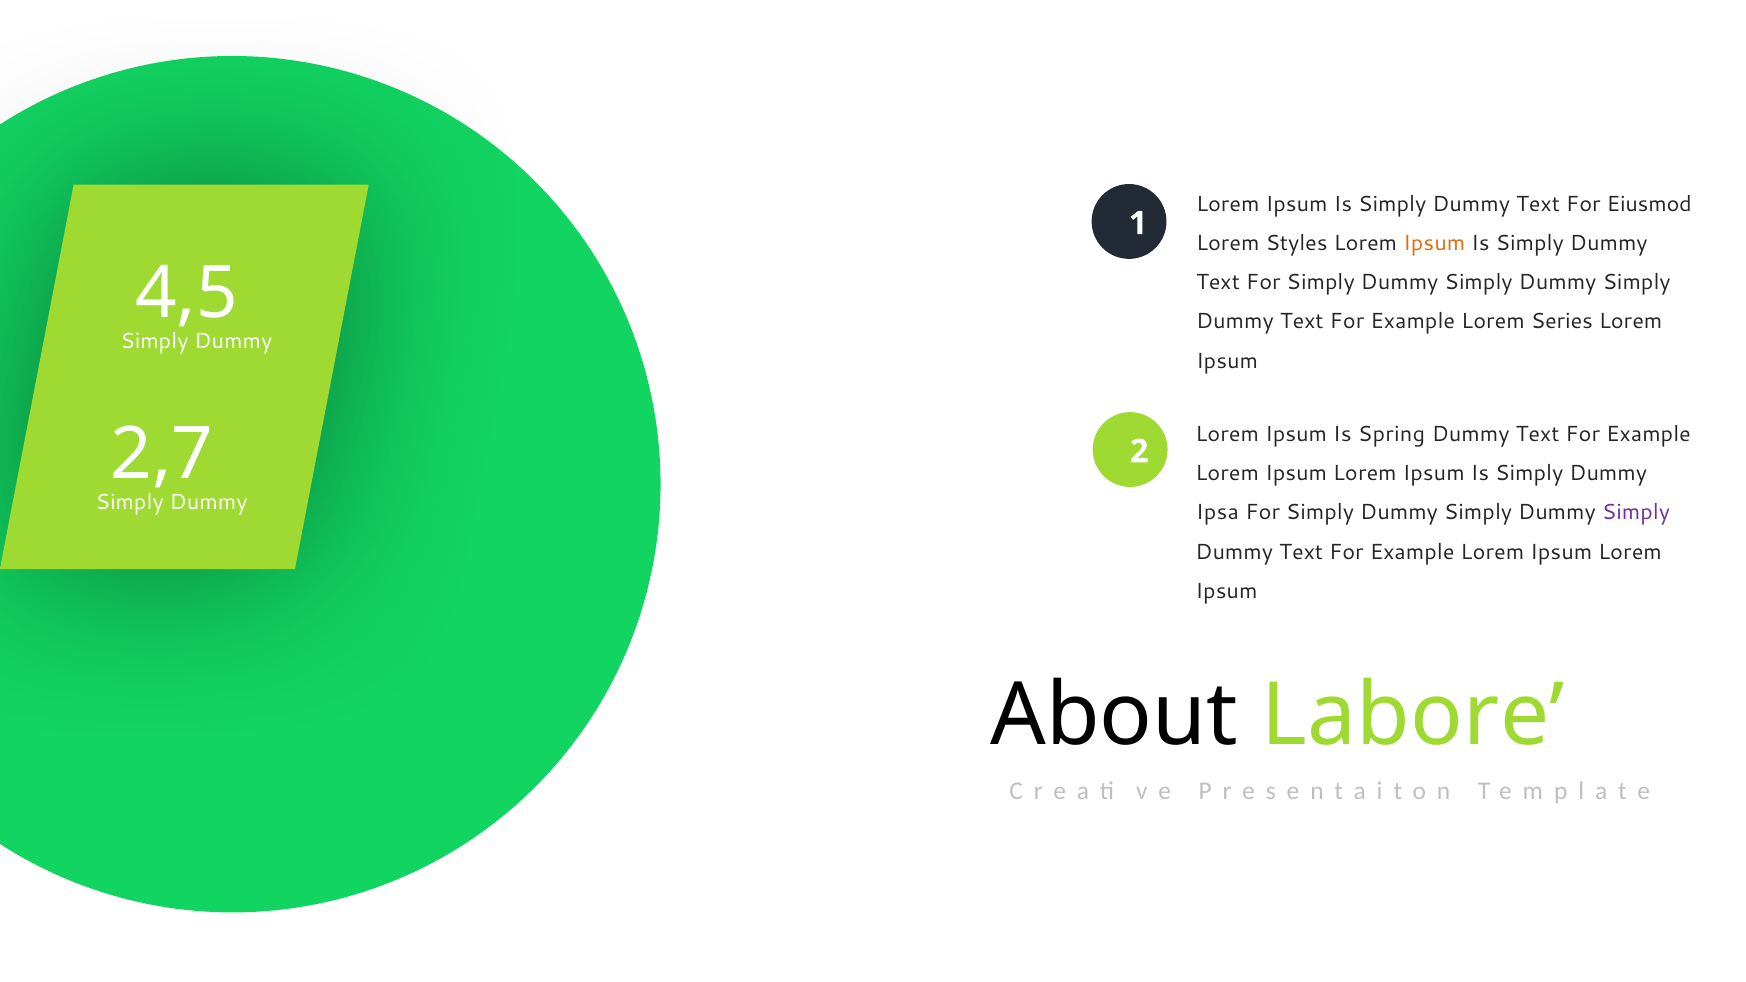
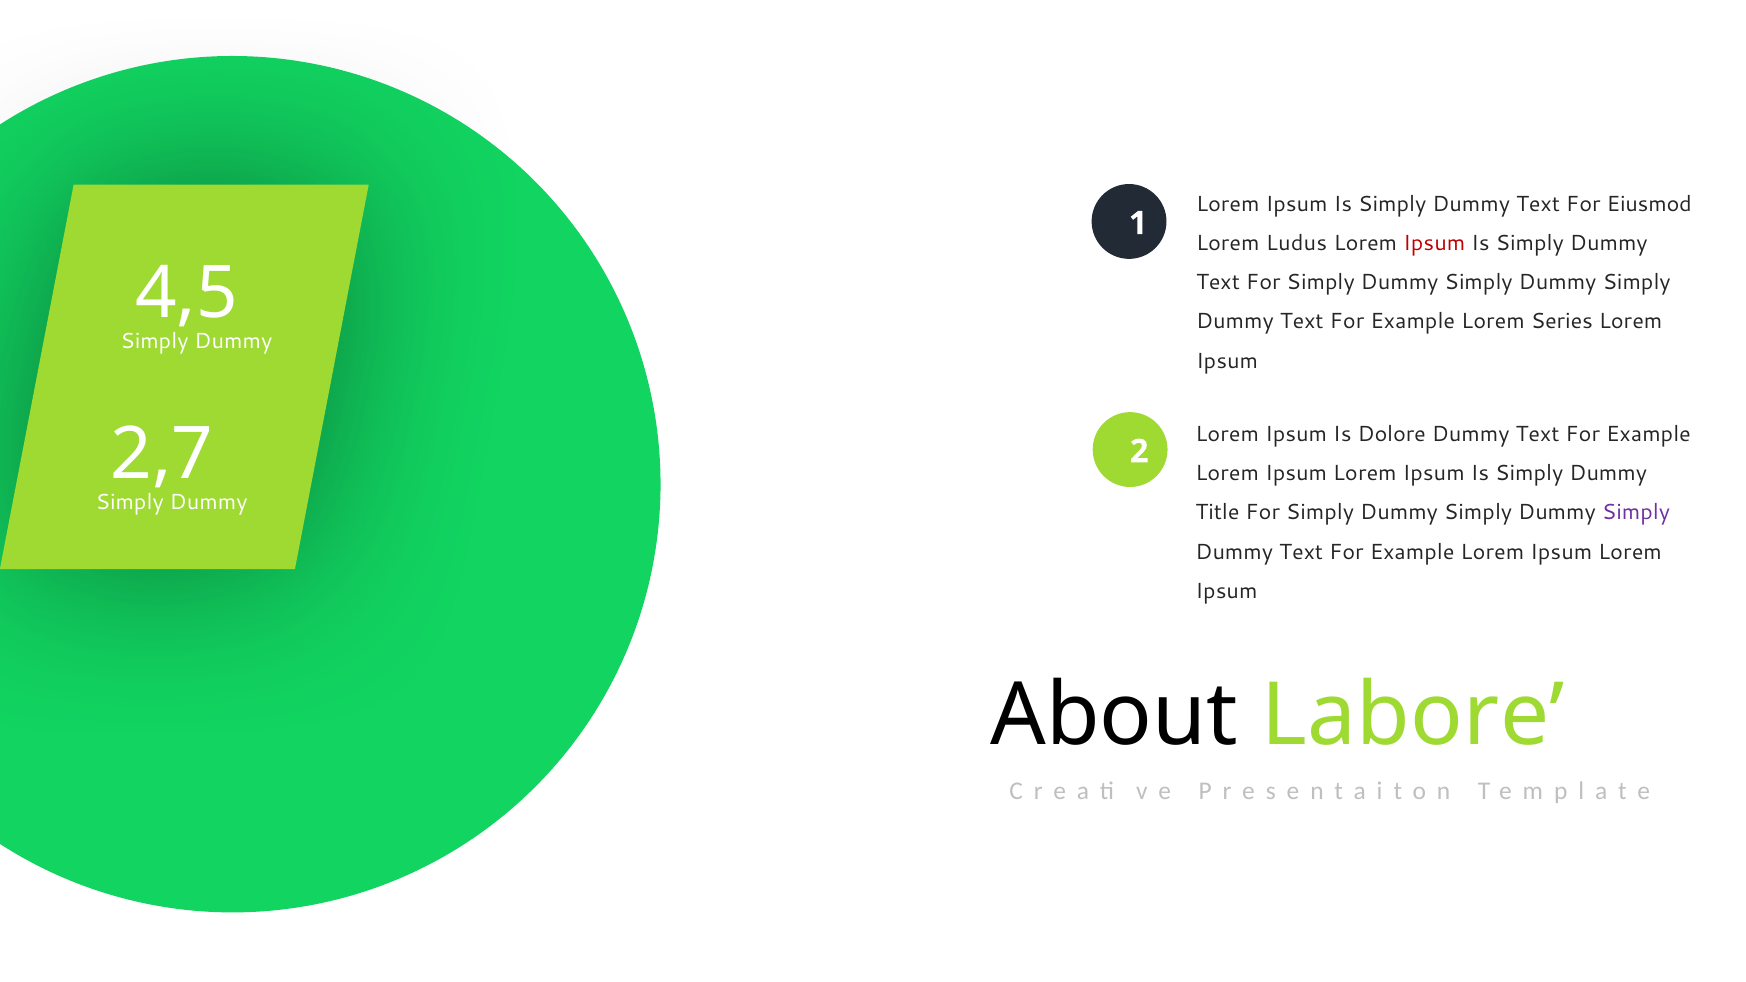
Styles: Styles -> Ludus (1296, 243)
Ipsum colour: orange -> red (1434, 243)
Spring: Spring -> Dolore (1392, 434)
Ipsa: Ipsa -> Title (1218, 513)
